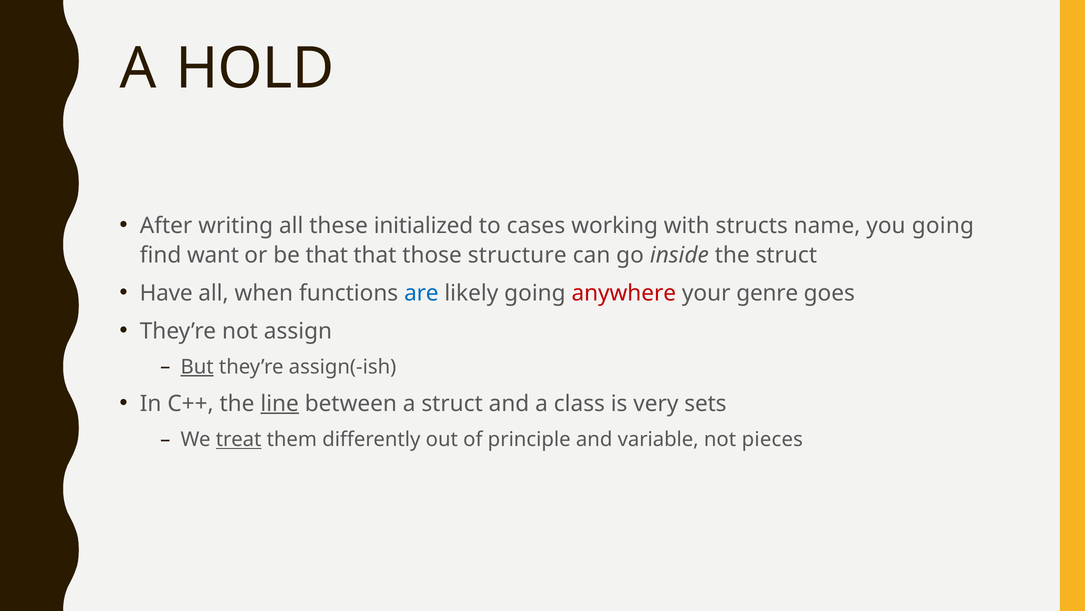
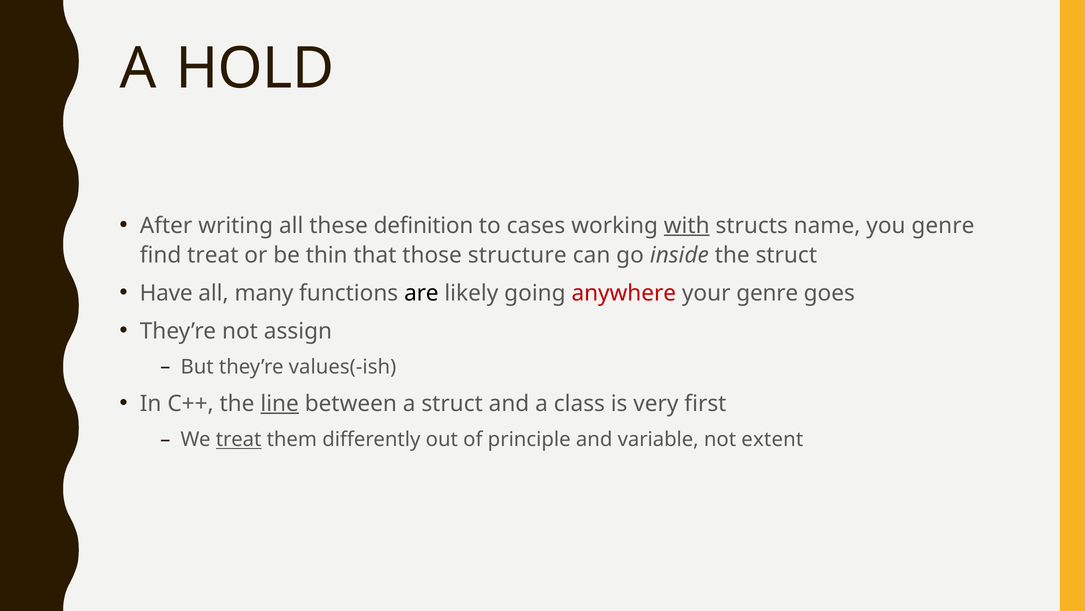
initialized: initialized -> definition (424, 225)
with underline: none -> present (687, 225)
you going: going -> genre (943, 225)
find want: want -> treat (213, 255)
be that: that -> thin (327, 255)
when: when -> many (264, 293)
are colour: blue -> black (421, 293)
But underline: present -> none (197, 367)
assign(-ish: assign(-ish -> values(-ish (342, 367)
sets: sets -> first (705, 403)
pieces: pieces -> extent (772, 439)
